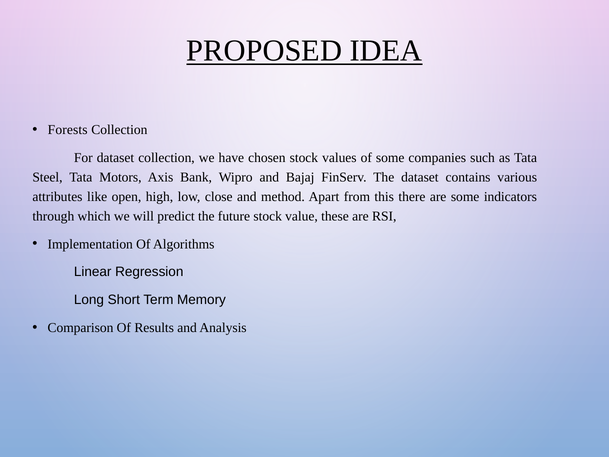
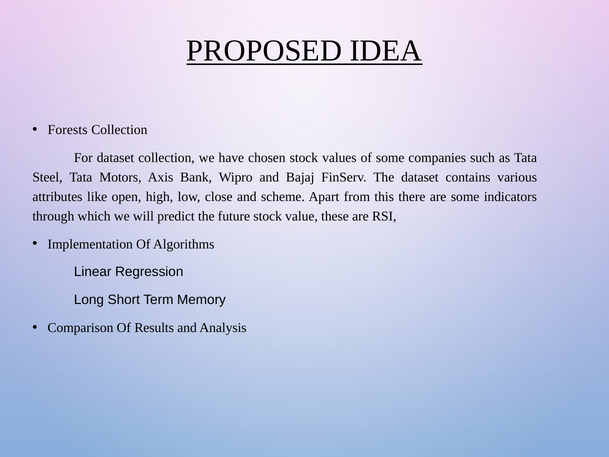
method: method -> scheme (283, 197)
